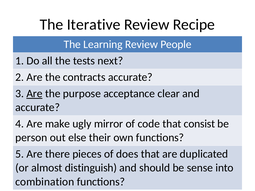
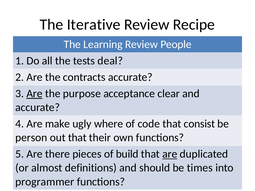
next: next -> deal (110, 61)
mirror: mirror -> where (109, 124)
out else: else -> that (77, 138)
does: does -> build (127, 154)
are underline: none -> present (170, 154)
distinguish: distinguish -> definitions (91, 168)
sense: sense -> times (200, 168)
combination: combination -> programmer (45, 182)
